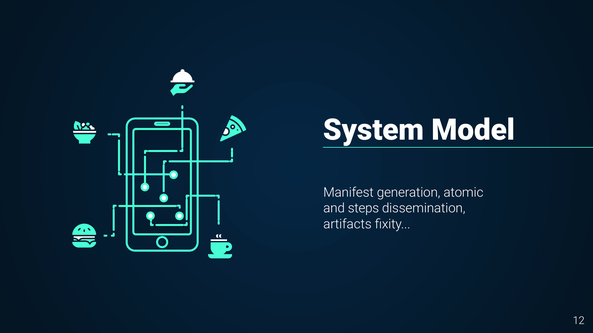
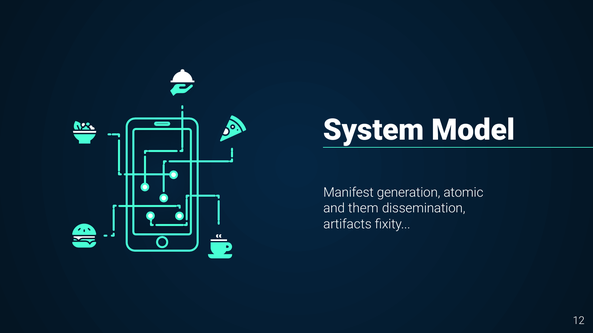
steps: steps -> them (363, 209)
